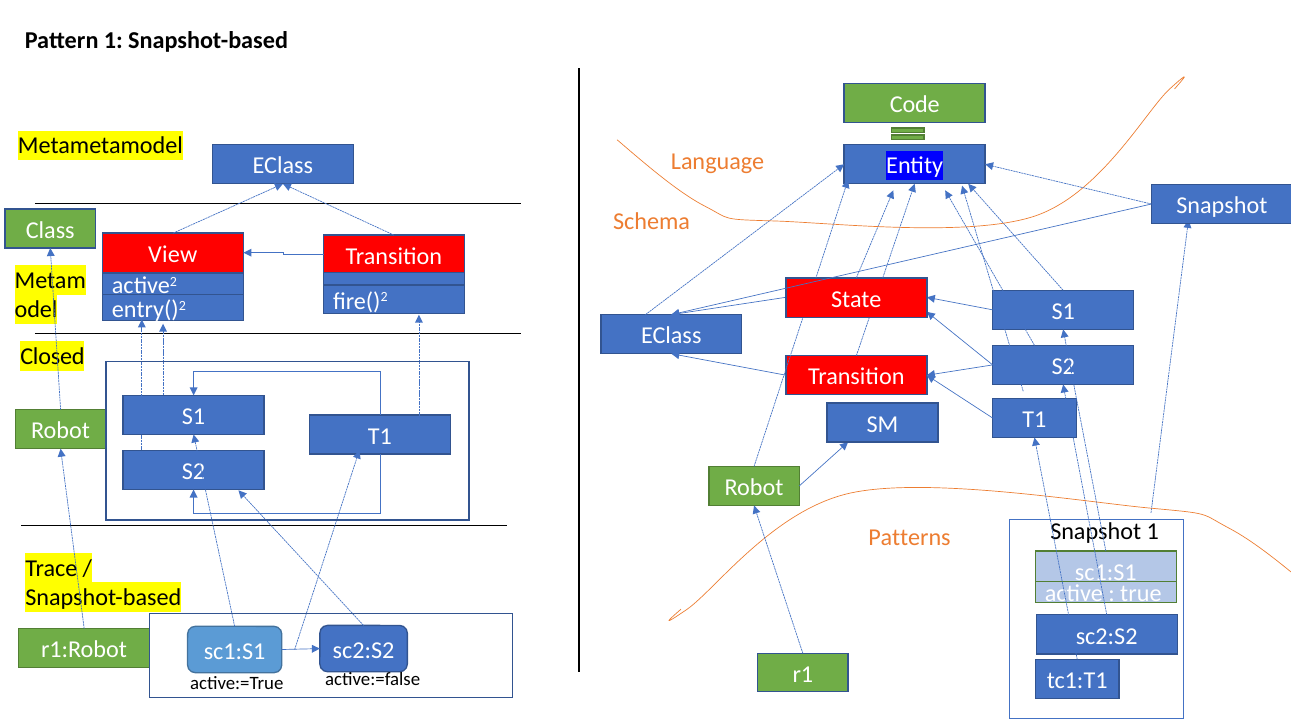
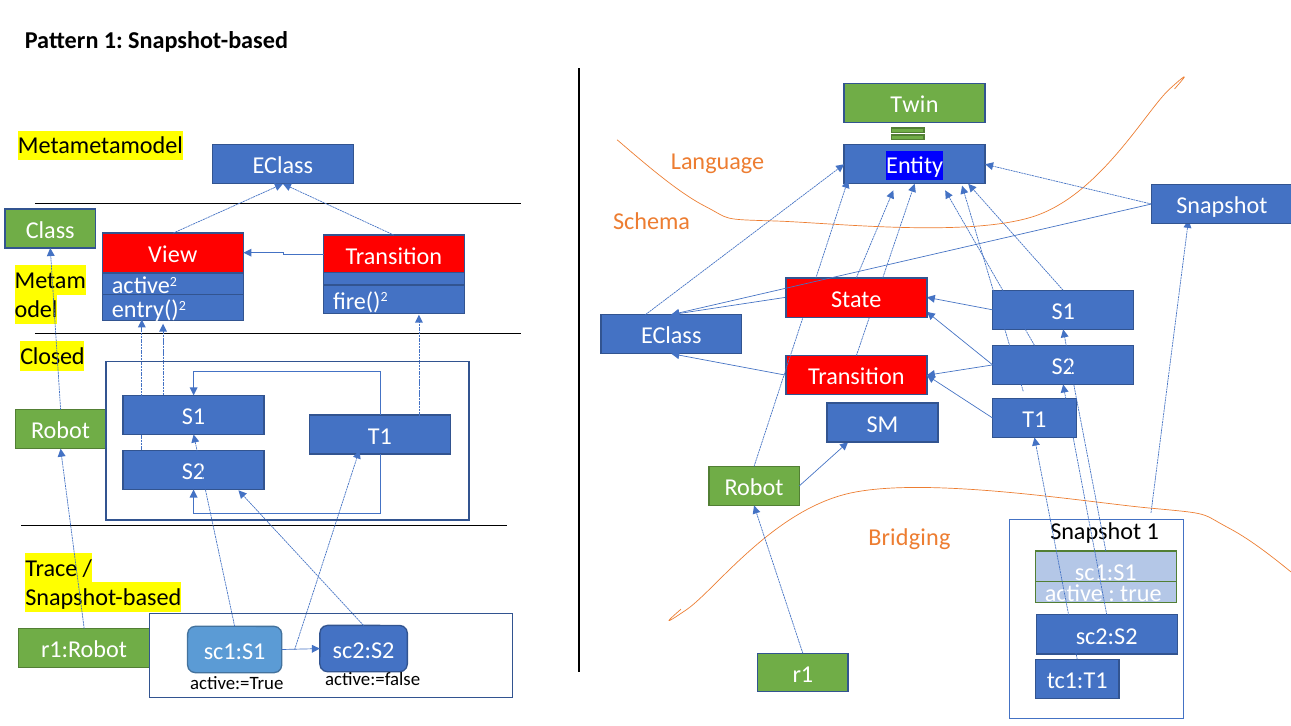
Code: Code -> Twin (914, 105)
Patterns: Patterns -> Bridging (909, 538)
